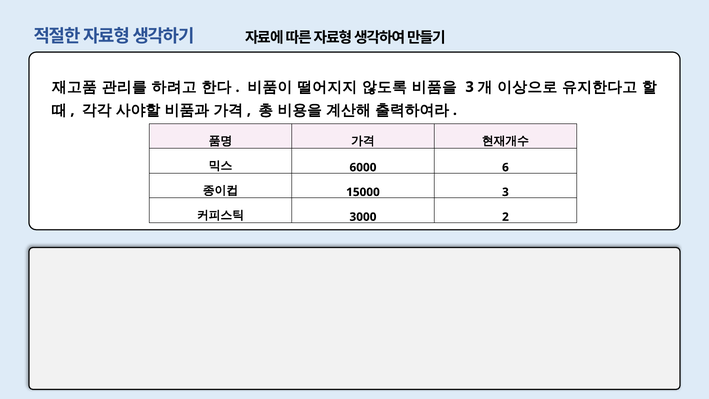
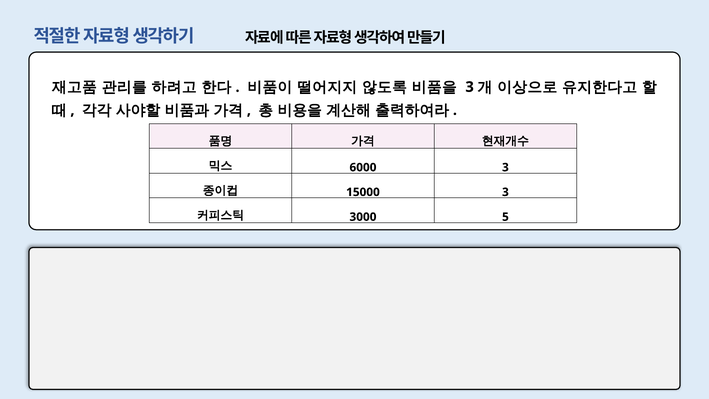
6000 6: 6 -> 3 (505, 167)
2: 2 -> 5 (505, 217)
